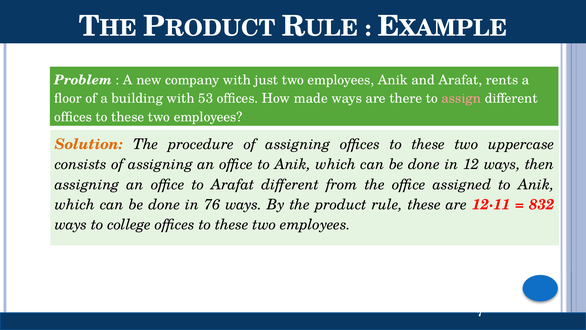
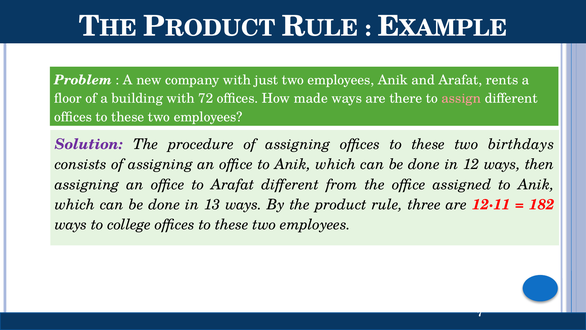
53: 53 -> 72 (206, 98)
Solution colour: orange -> purple (89, 144)
uppercase: uppercase -> birthdays (521, 144)
76: 76 -> 13 (212, 204)
rule these: these -> three (424, 204)
832: 832 -> 182 (542, 204)
